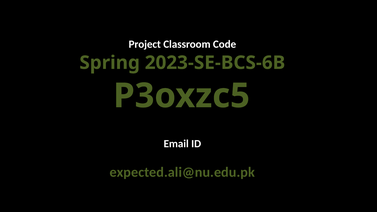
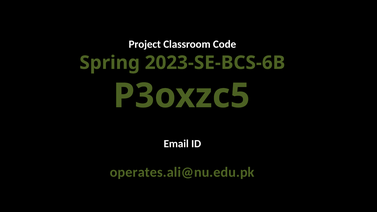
expected.ali@nu.edu.pk: expected.ali@nu.edu.pk -> operates.ali@nu.edu.pk (182, 172)
